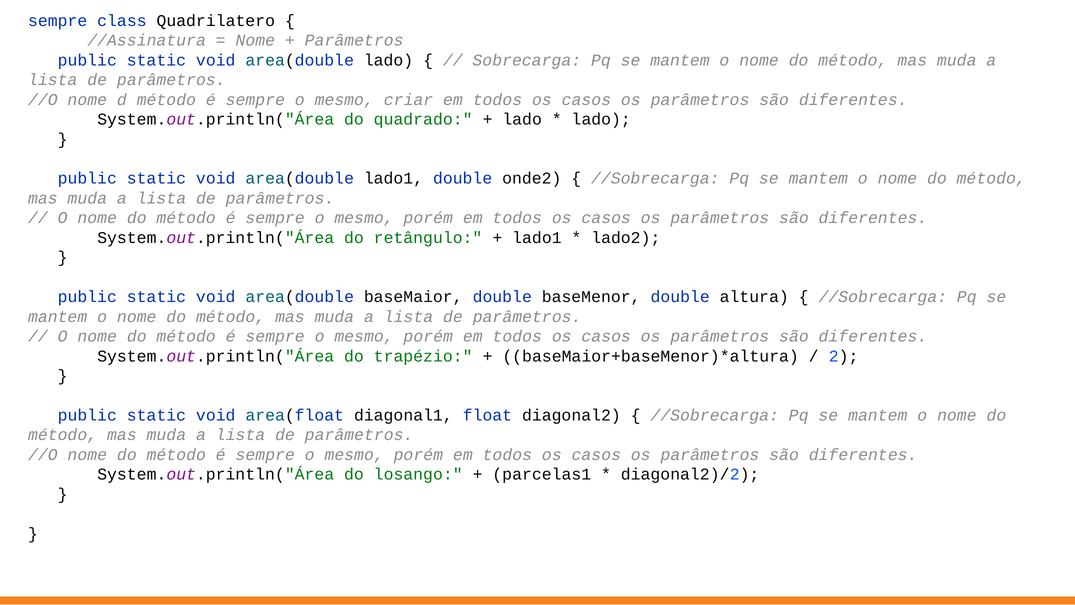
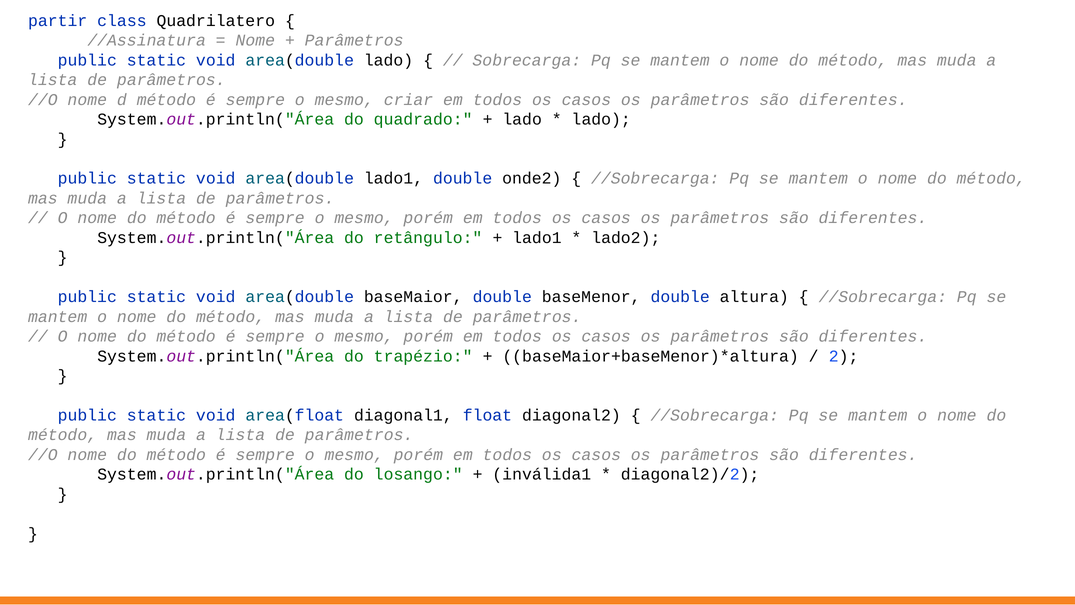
sempre: sempre -> partir (58, 21)
parcelas1: parcelas1 -> inválida1 (542, 474)
